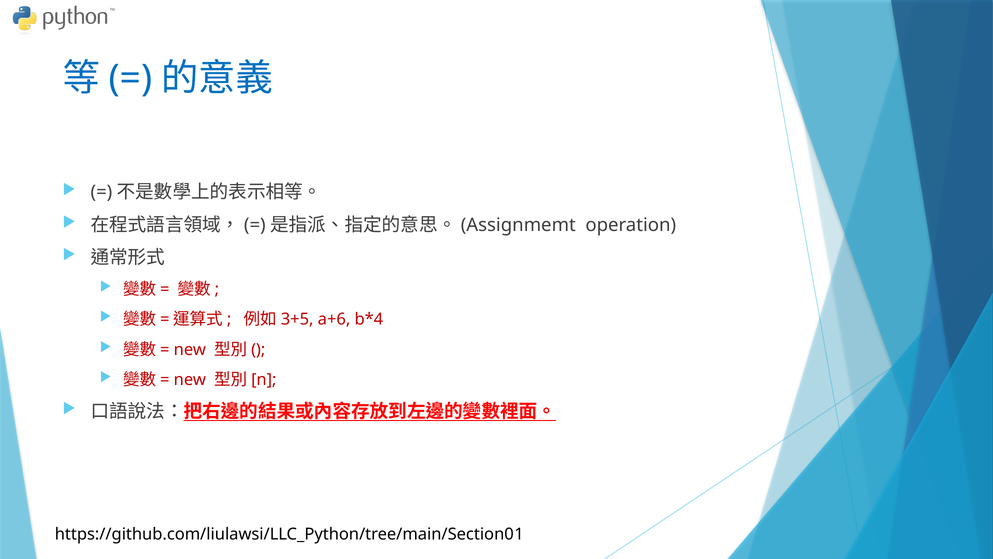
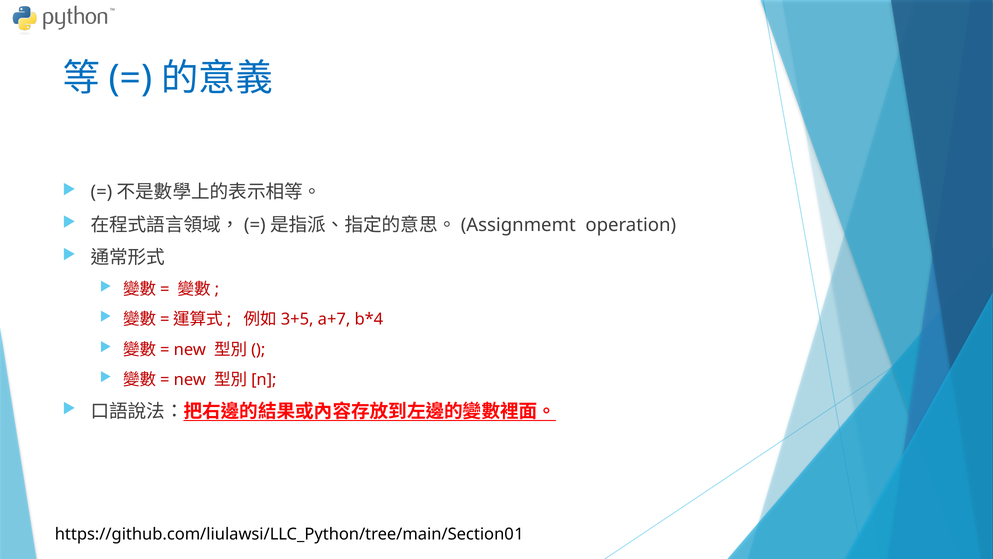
a+6: a+6 -> a+7 (334, 319)
